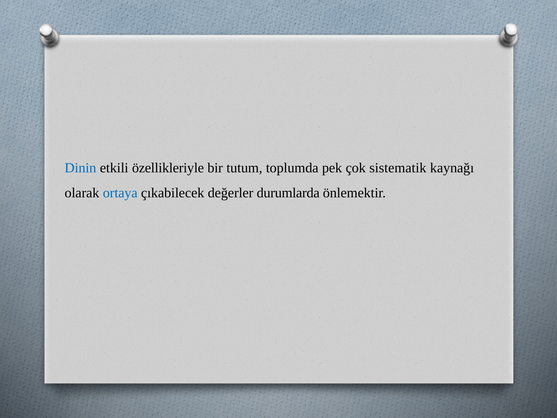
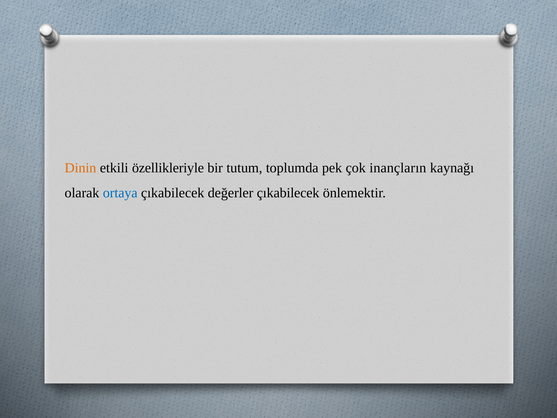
Dinin colour: blue -> orange (80, 168)
sistematik: sistematik -> inançların (398, 168)
değerler durumlarda: durumlarda -> çıkabilecek (288, 193)
